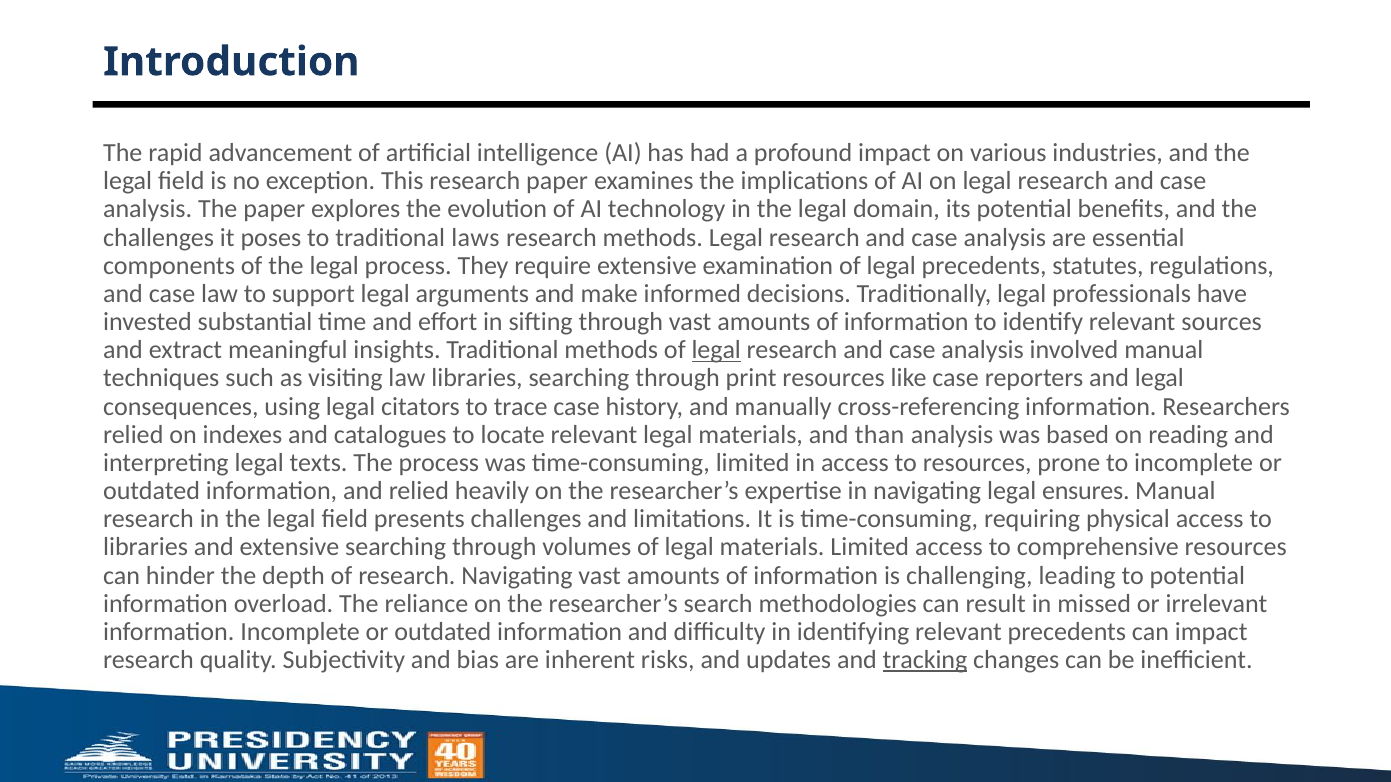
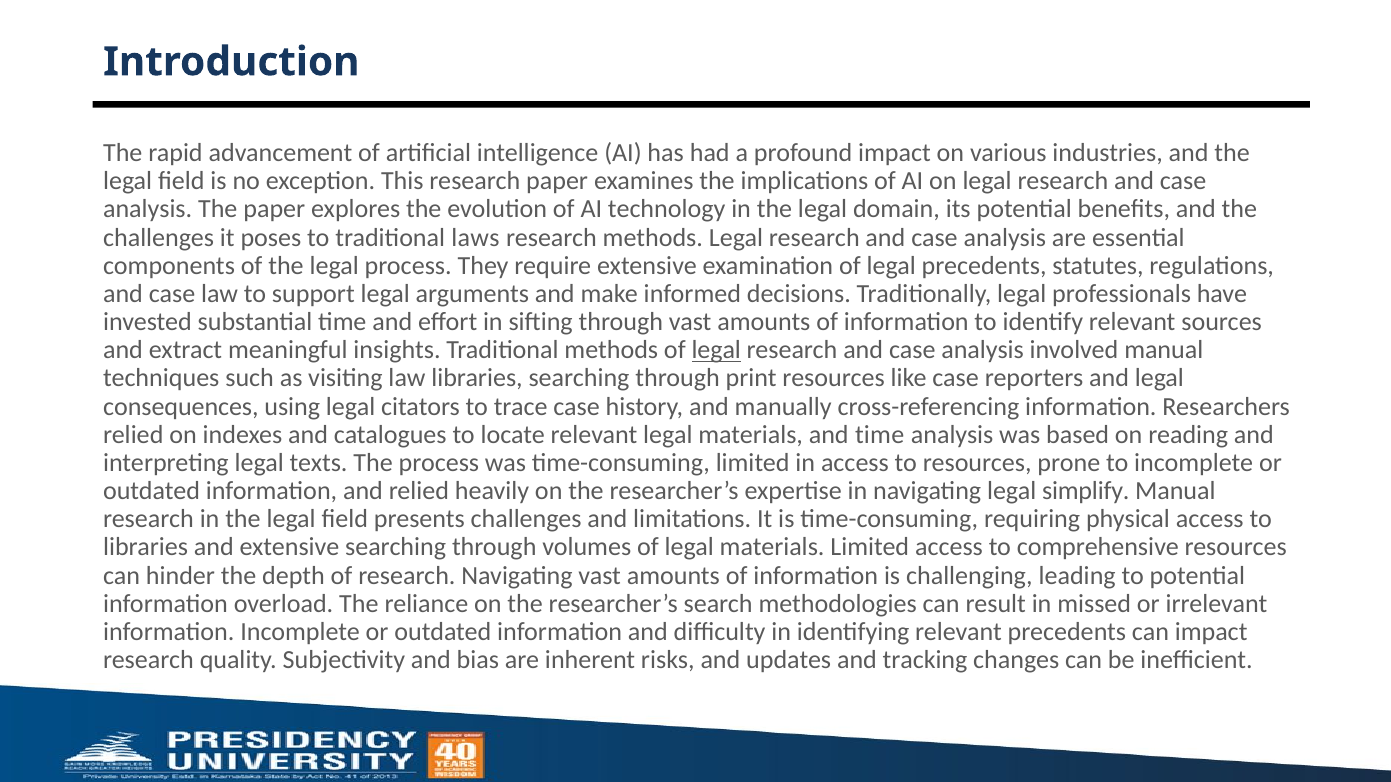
and than: than -> time (880, 435)
ensures: ensures -> simplify (1086, 491)
tracking underline: present -> none (925, 660)
